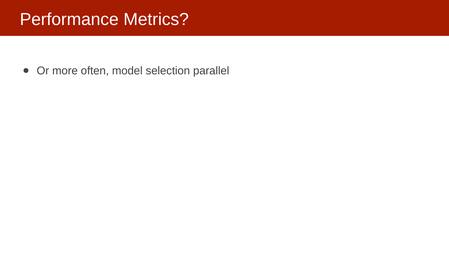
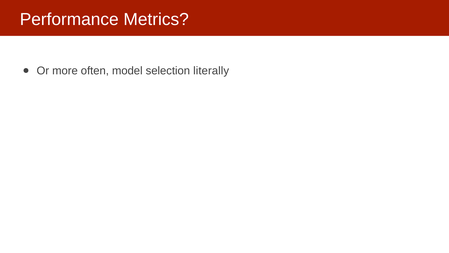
parallel: parallel -> literally (211, 71)
